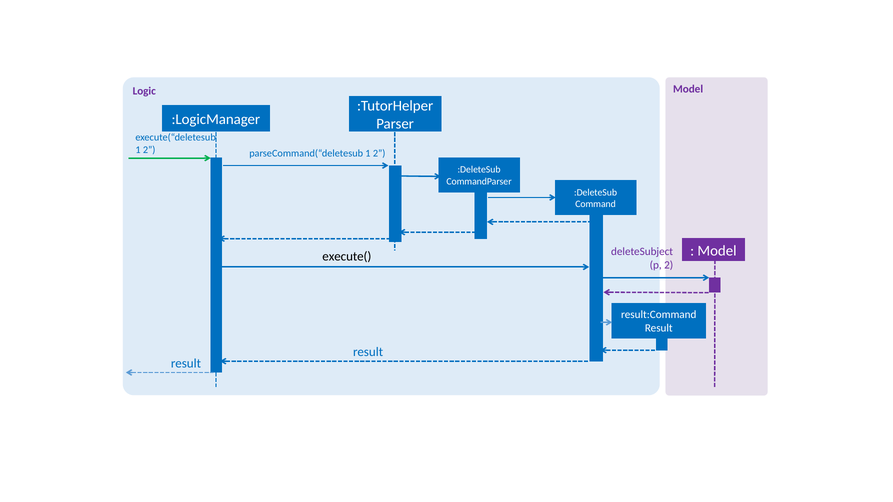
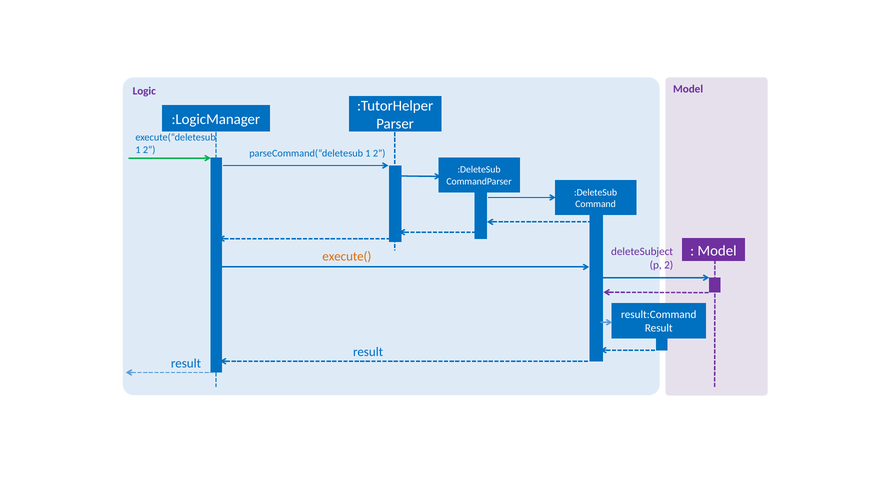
execute( colour: black -> orange (347, 256)
